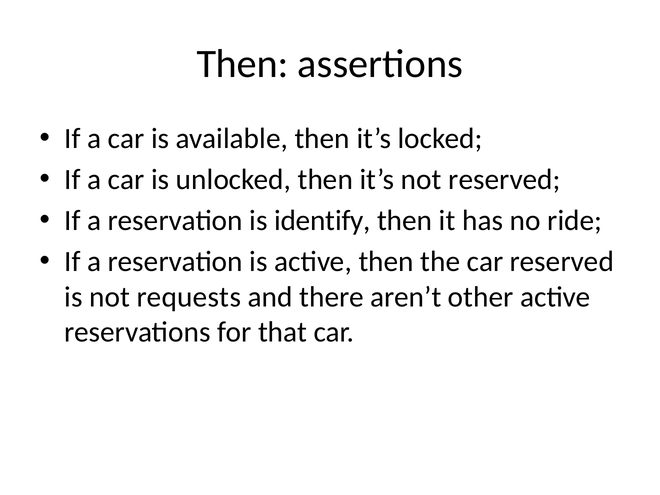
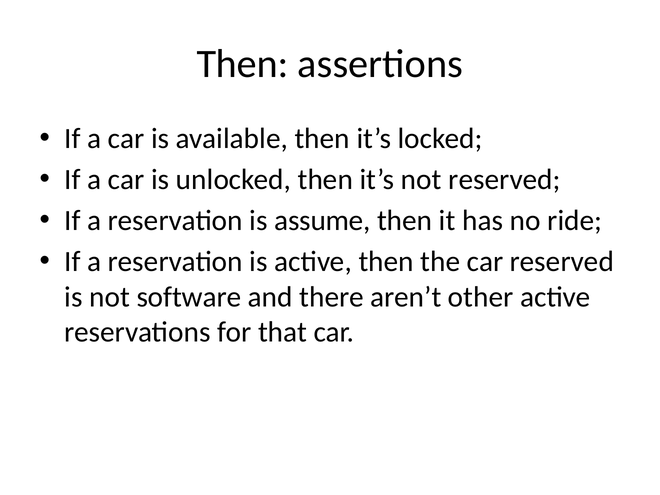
identify: identify -> assume (322, 221)
requests: requests -> software (189, 297)
